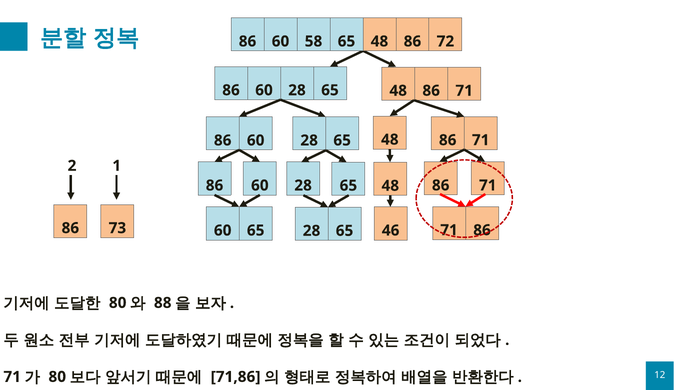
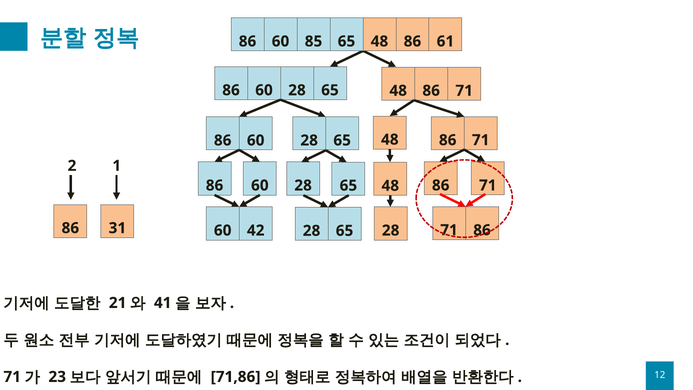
58: 58 -> 85 (314, 41)
72: 72 -> 61 (445, 41)
73: 73 -> 31 (117, 228)
60 65: 65 -> 42 (256, 230)
65 46: 46 -> 28 (391, 230)
80: 80 -> 21 (118, 303)
88: 88 -> 41 (163, 303)
80: 80 -> 23 (57, 377)
